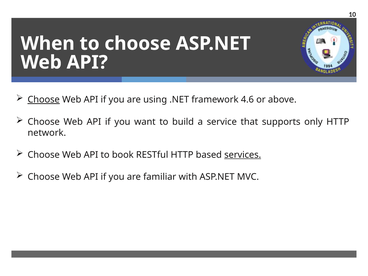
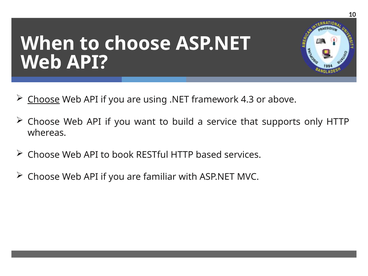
4.6: 4.6 -> 4.3 (247, 100)
network: network -> whereas (47, 133)
services underline: present -> none (243, 155)
